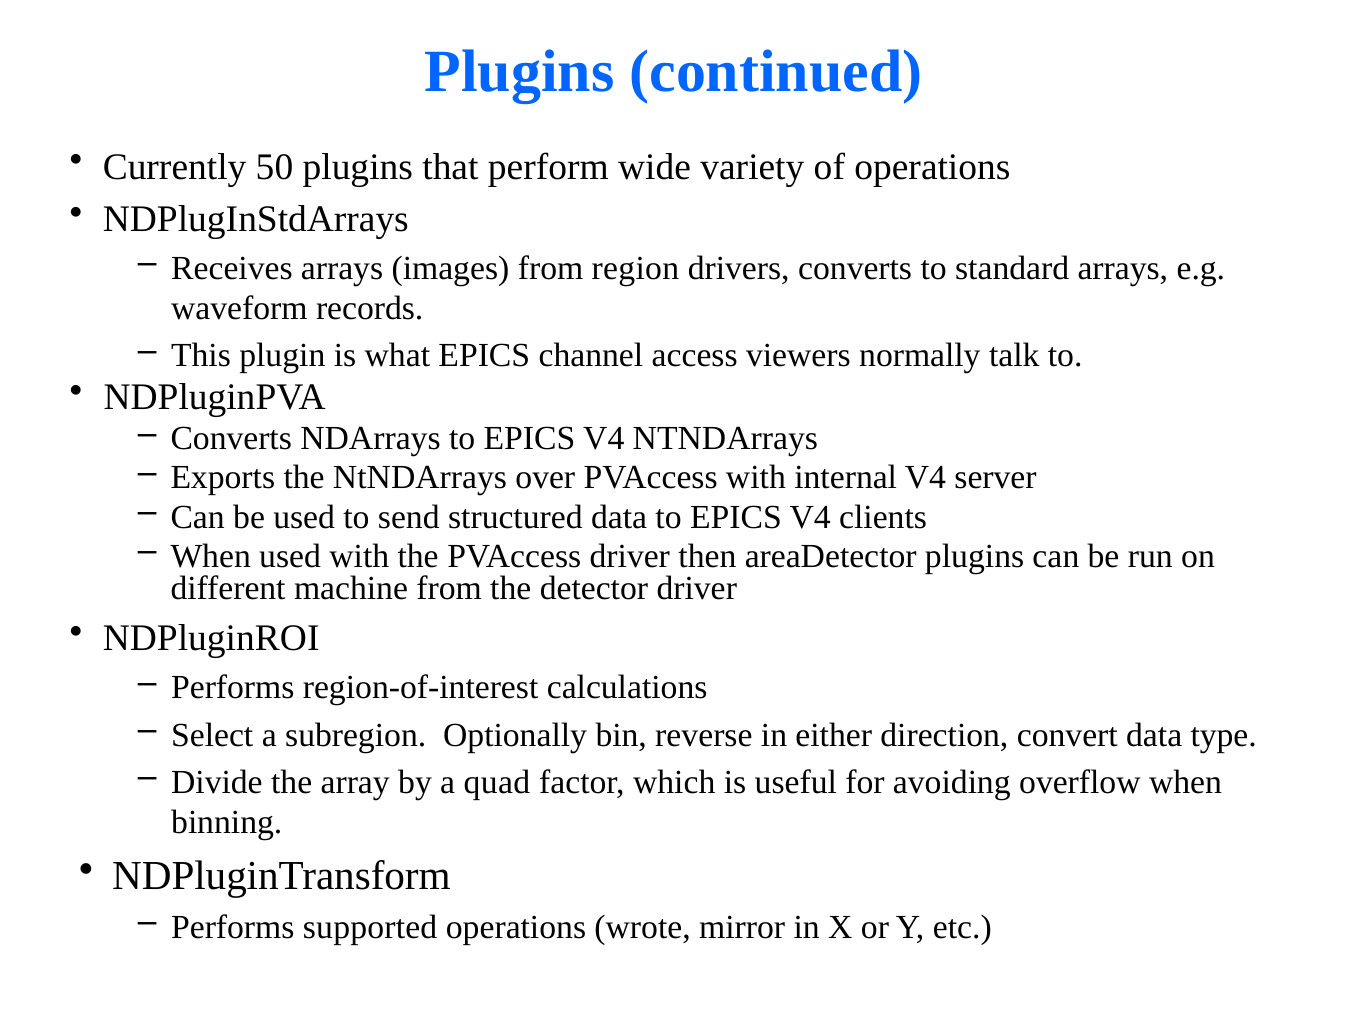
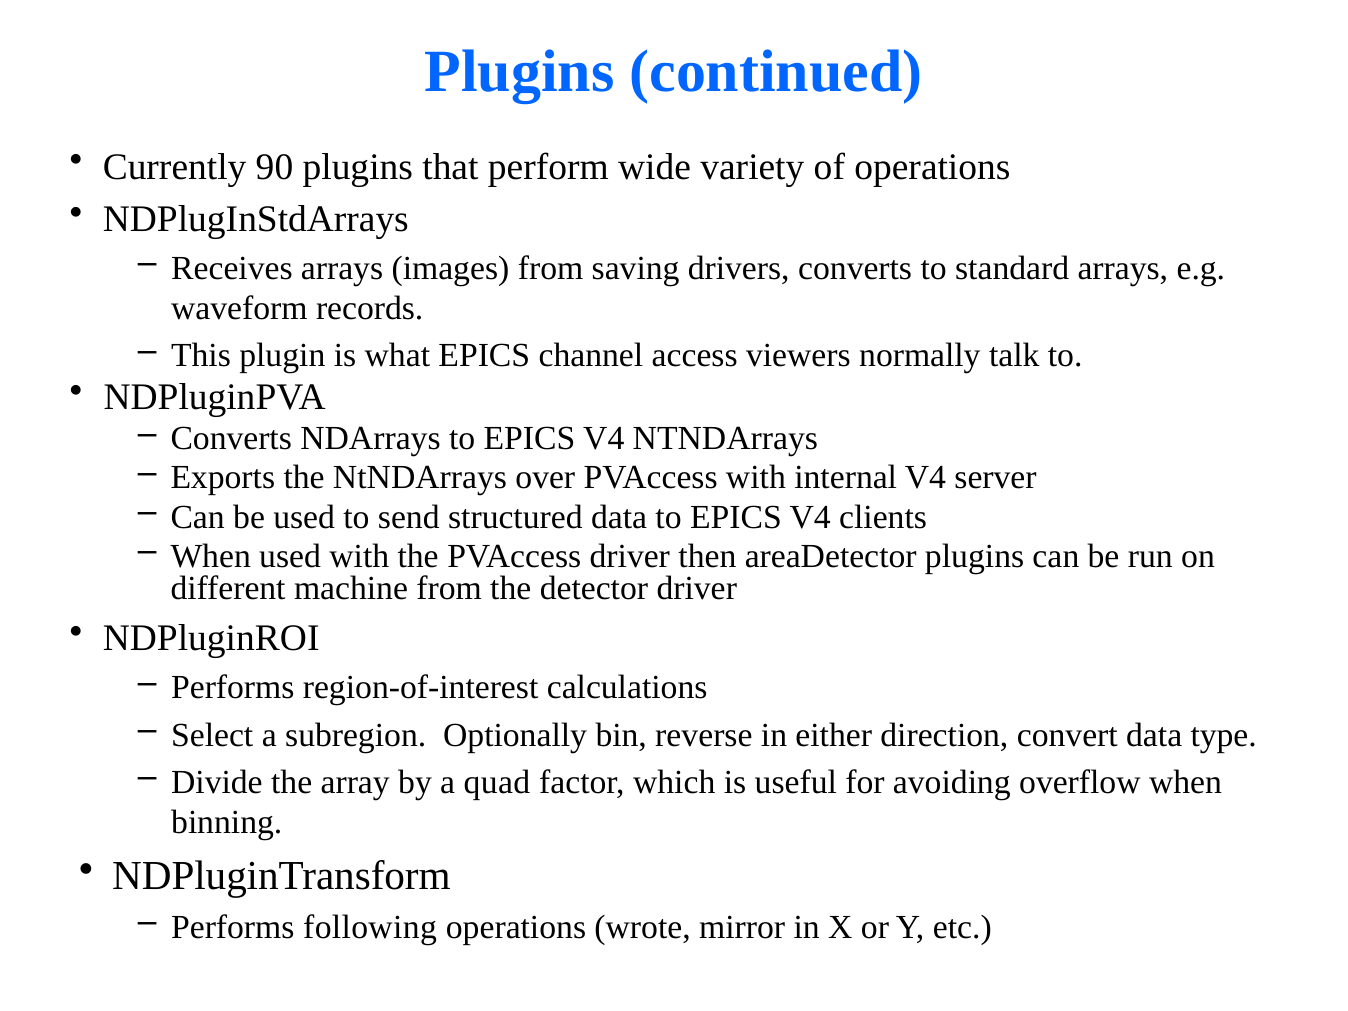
50: 50 -> 90 (274, 167)
region: region -> saving (636, 268)
supported: supported -> following (370, 927)
